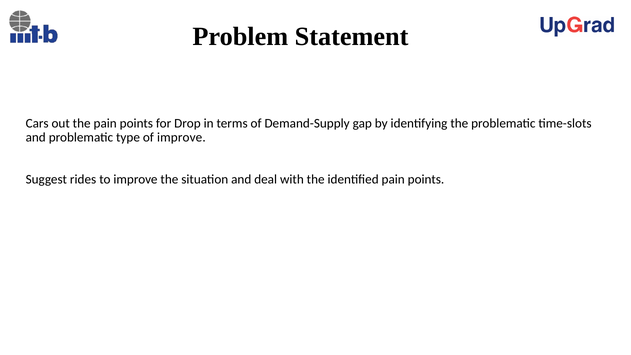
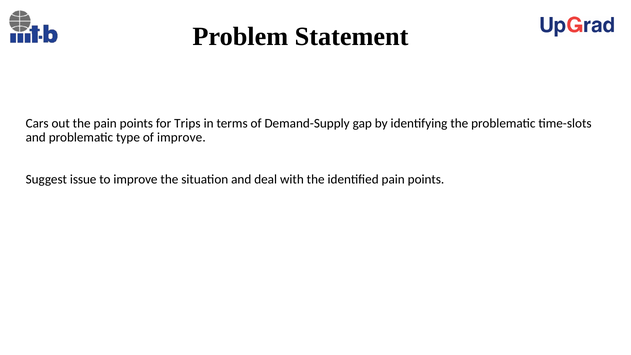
Drop: Drop -> Trips (187, 123)
rides: rides -> issue (83, 179)
